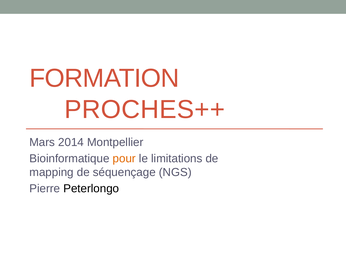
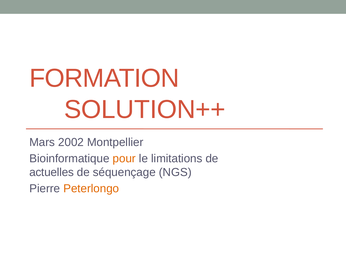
PROCHES++: PROCHES++ -> SOLUTION++ (145, 109)
2014: 2014 -> 2002 (71, 142)
mapping: mapping -> actuelles (52, 172)
Peterlongo colour: black -> orange (91, 188)
